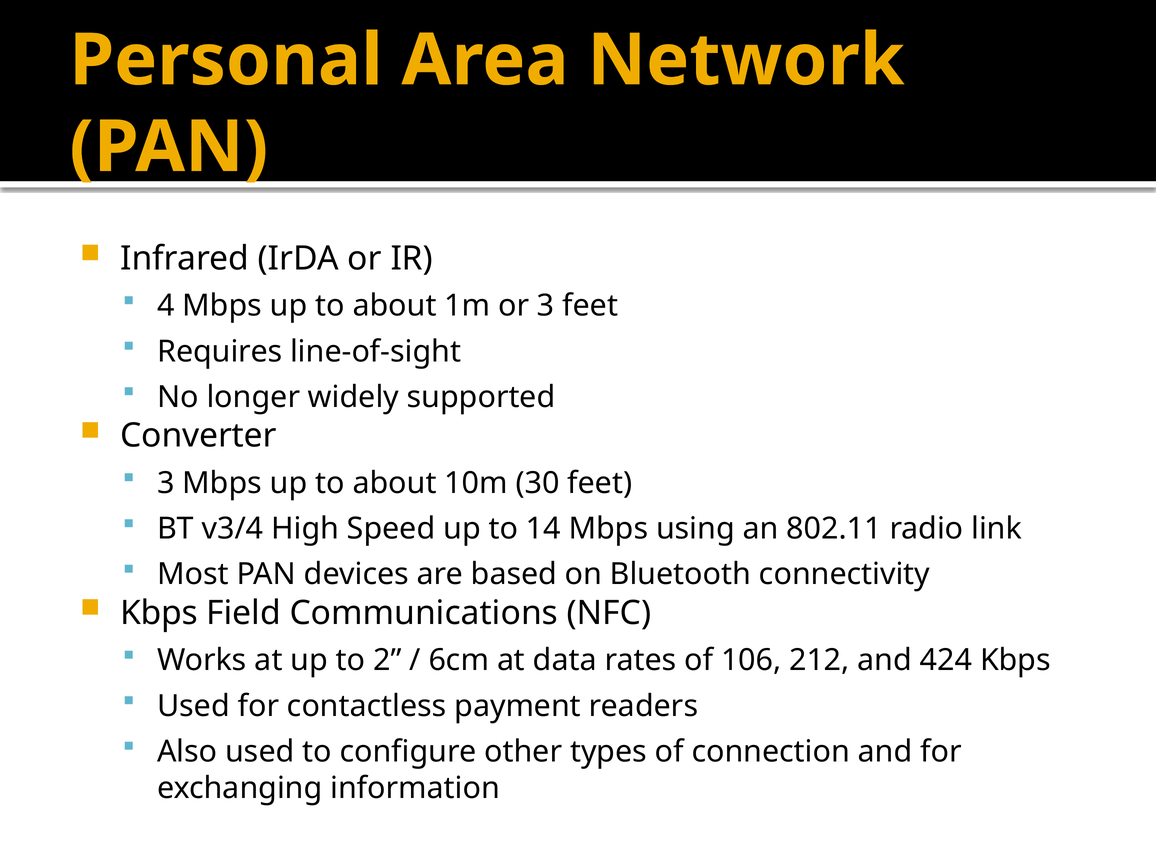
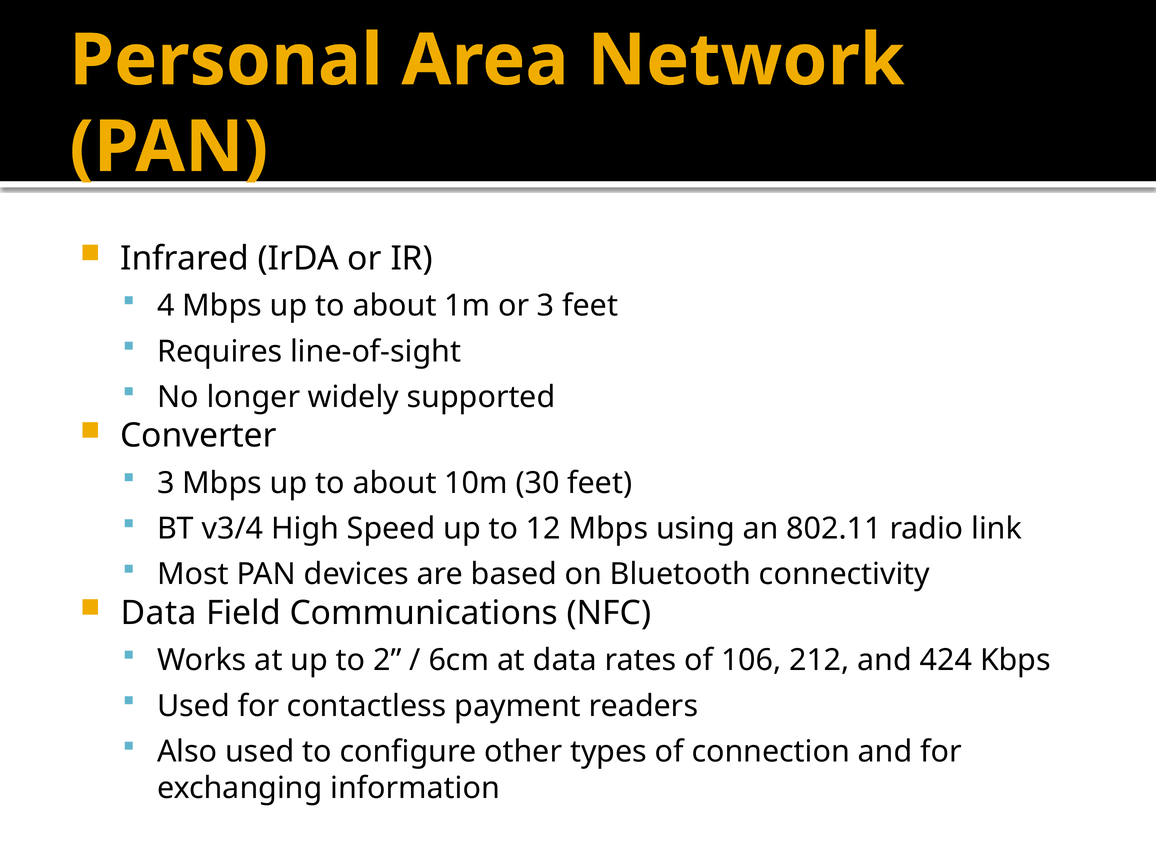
14: 14 -> 12 (543, 529)
Kbps: Kbps -> Data (159, 613)
